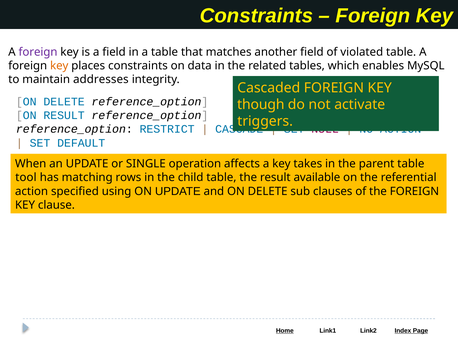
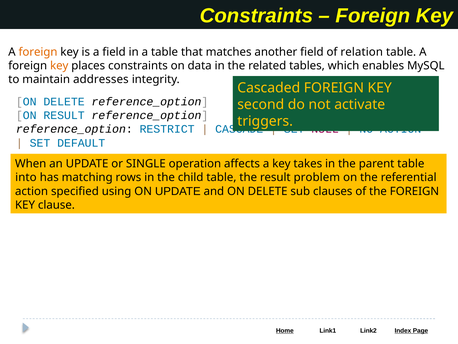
foreign colour: purple -> orange (38, 52)
violated: violated -> relation (362, 52)
though: though -> second (261, 104)
tool: tool -> into (26, 177)
available: available -> problem (317, 177)
